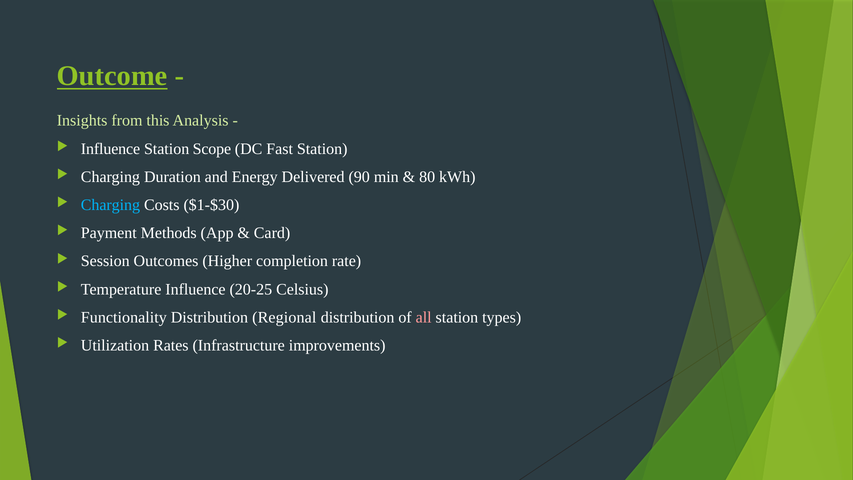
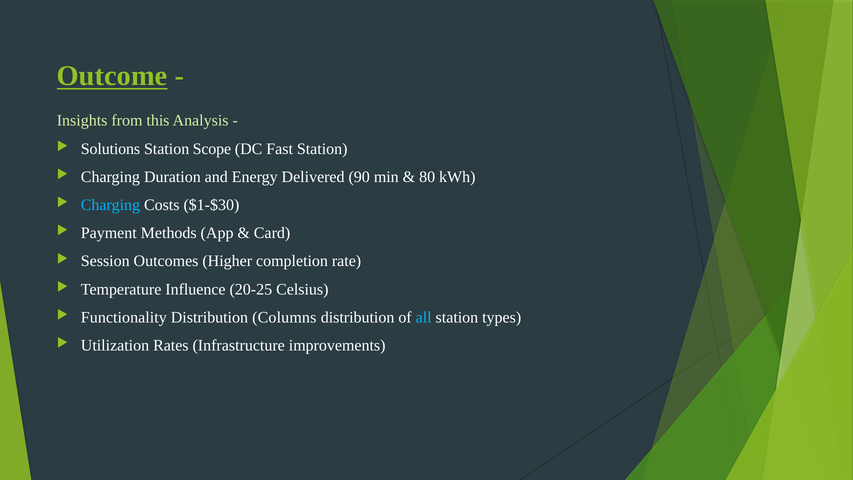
Influence: Influence -> Solutions (111, 149)
Regional: Regional -> Columns (284, 317)
all colour: pink -> light blue (424, 317)
